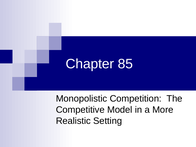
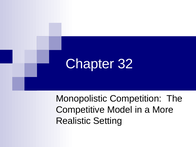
85: 85 -> 32 (125, 64)
